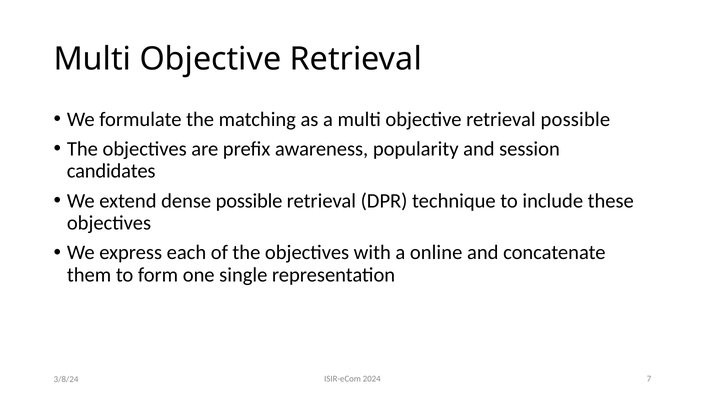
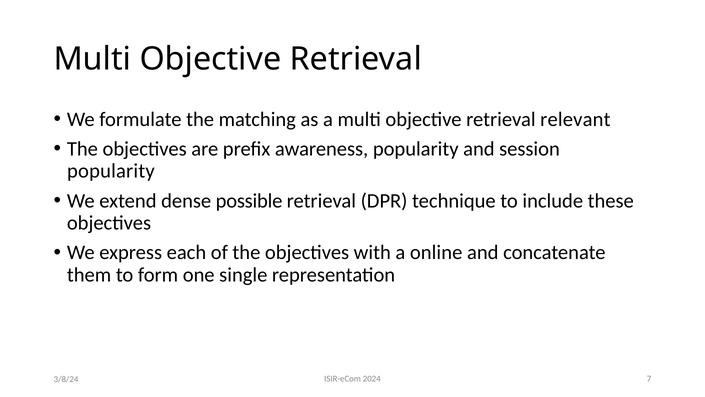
retrieval possible: possible -> relevant (575, 119)
candidates: candidates -> popularity (111, 171)
